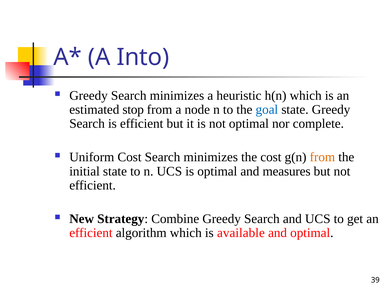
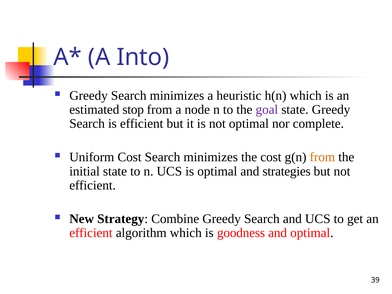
goal colour: blue -> purple (267, 110)
measures: measures -> strategies (287, 171)
available: available -> goodness (241, 233)
